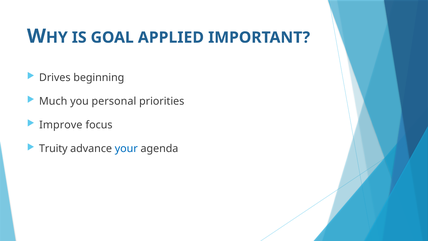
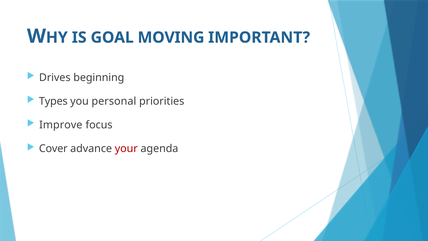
APPLIED: APPLIED -> MOVING (171, 37)
Much: Much -> Types (53, 101)
Truity: Truity -> Cover (53, 149)
your colour: blue -> red (126, 149)
